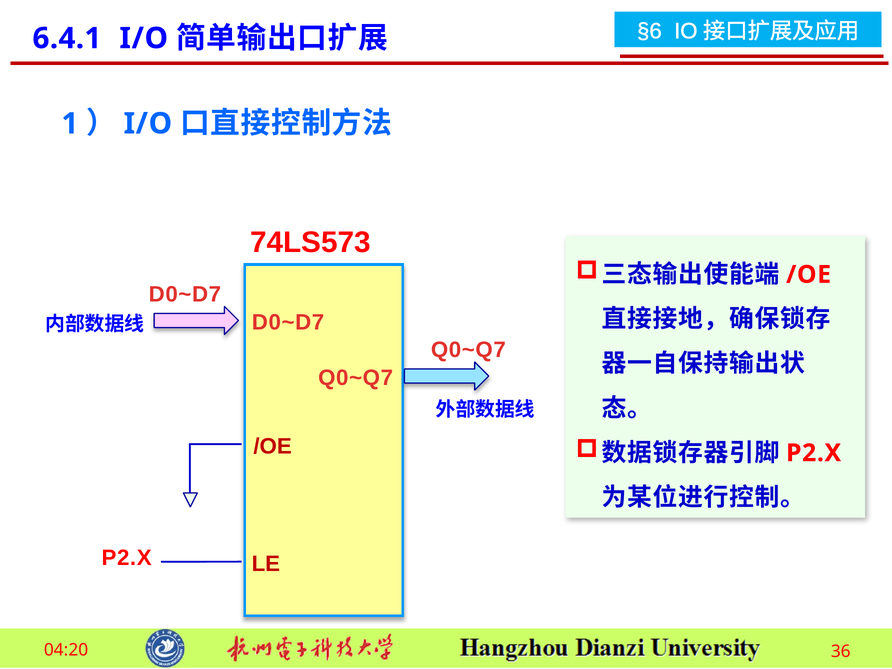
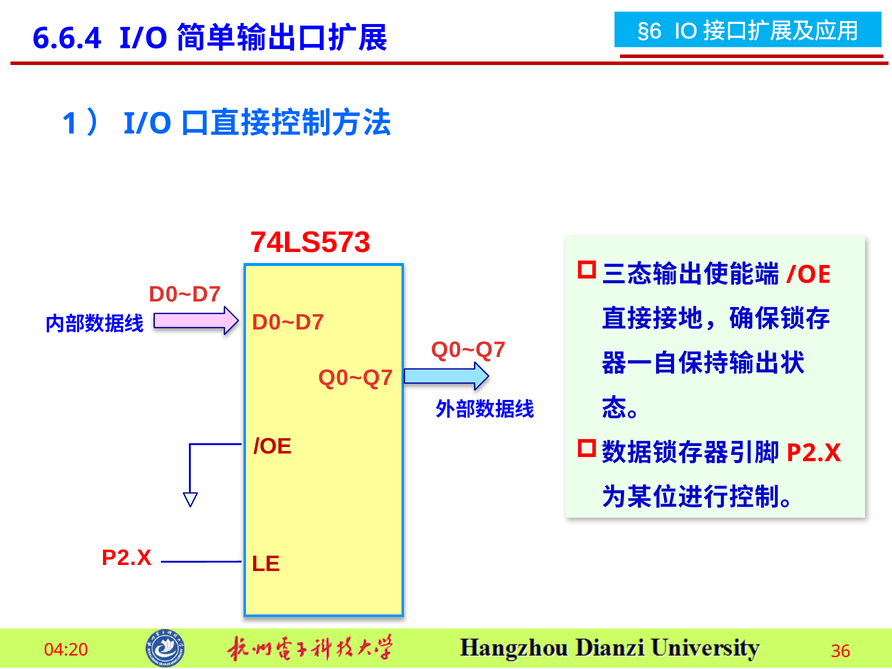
6.4.1: 6.4.1 -> 6.6.4 (67, 38)
